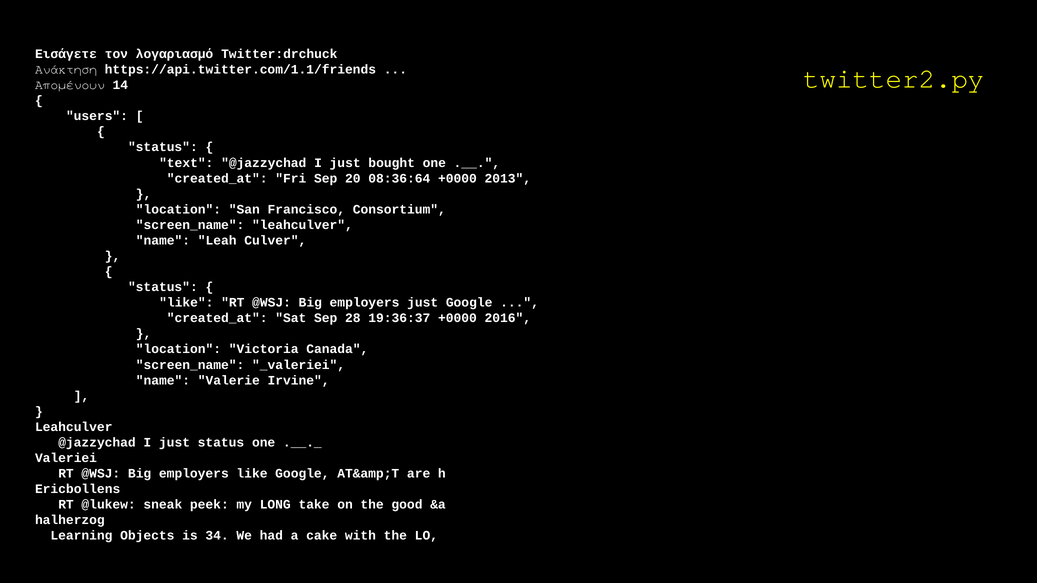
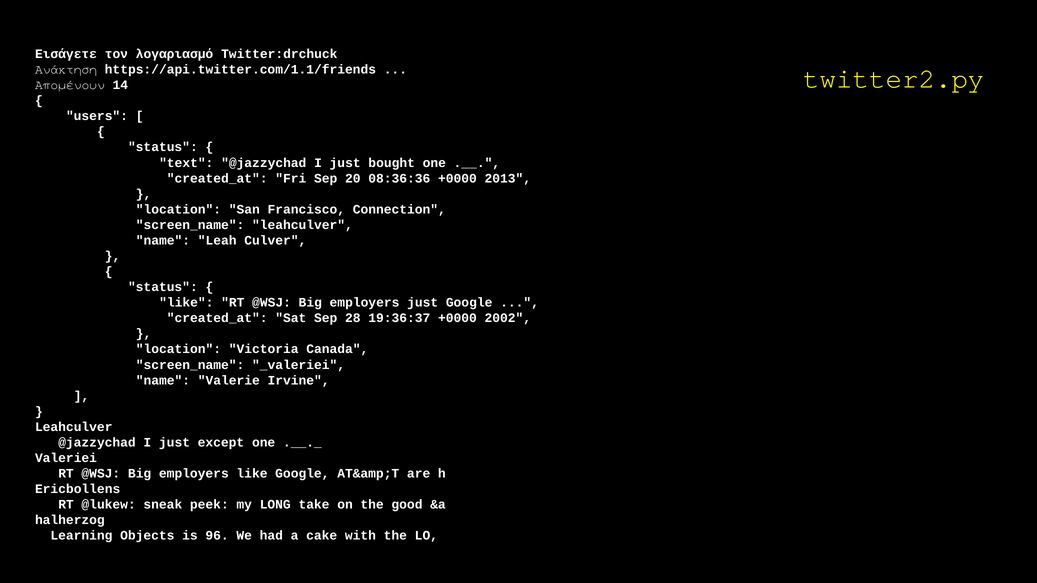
08:36:64: 08:36:64 -> 08:36:36 (399, 178)
Consortium: Consortium -> Connection (399, 209)
2016: 2016 -> 2002 (508, 318)
just status: status -> except (221, 443)
34: 34 -> 96 (217, 536)
